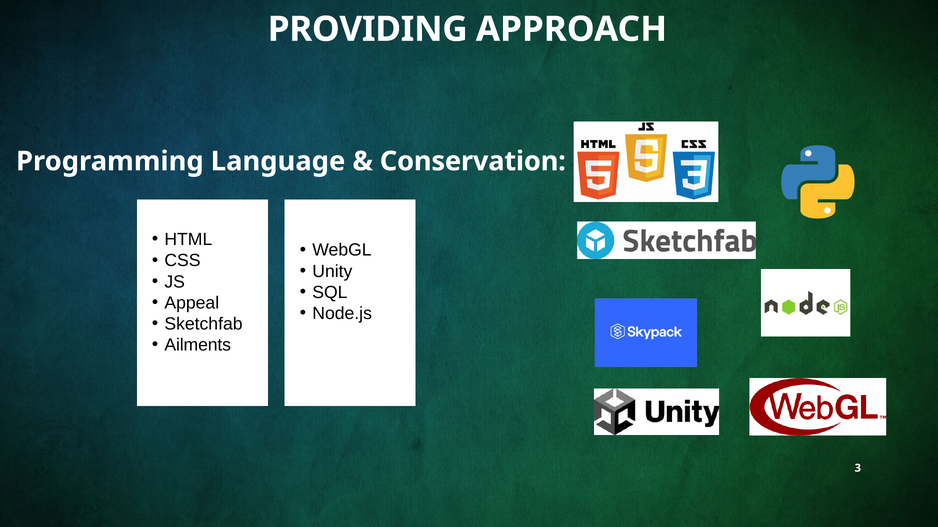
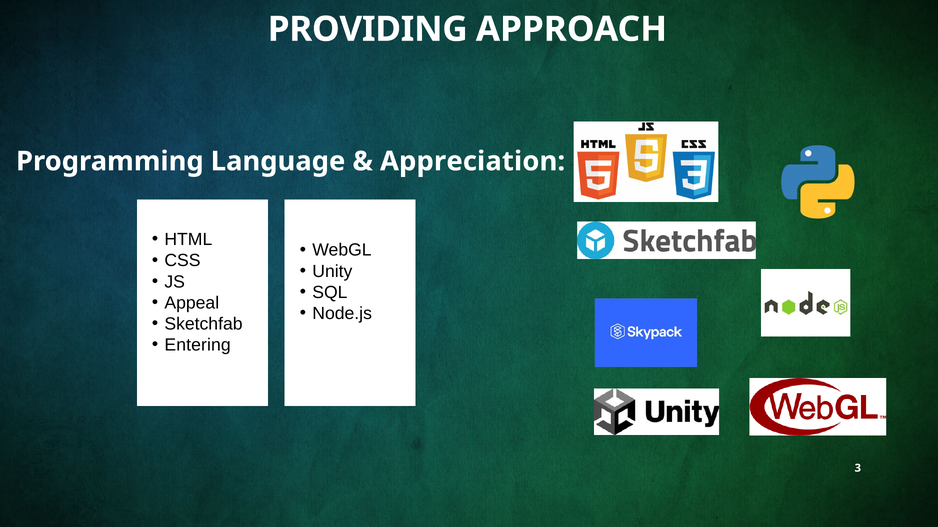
Conservation: Conservation -> Appreciation (473, 162)
Ailments: Ailments -> Entering (198, 345)
